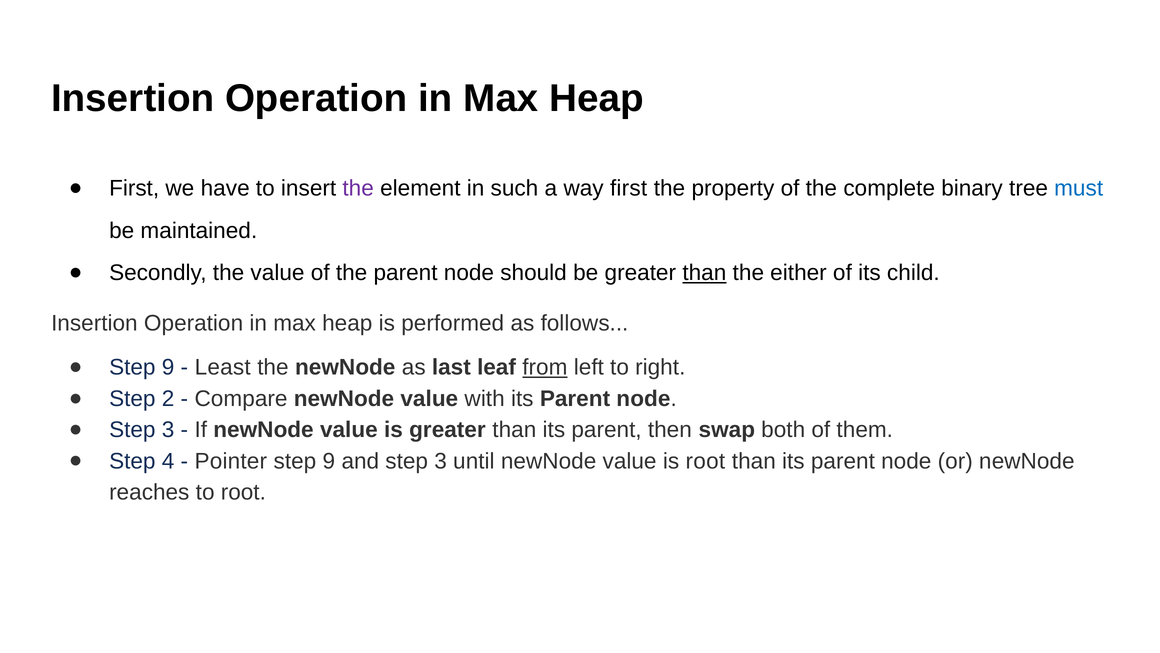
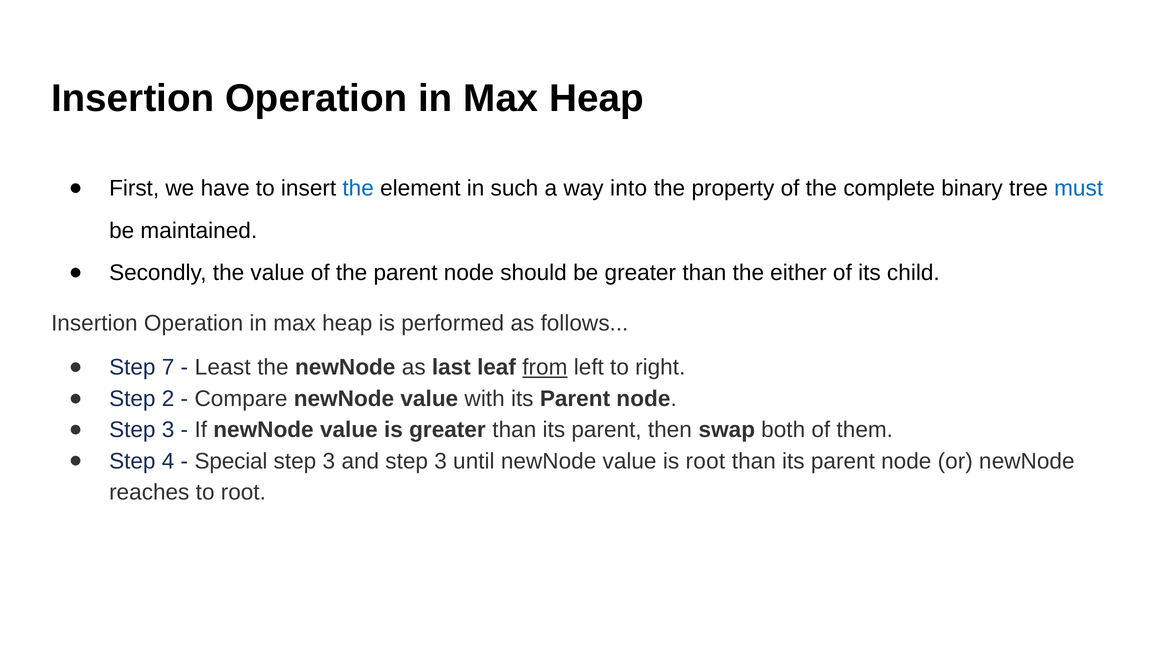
the colour: purple -> blue (358, 188)
way first: first -> into (629, 188)
than underline: present -> none (704, 273)
9: 9 -> 7 (168, 367)
Pointer: Pointer -> Special (231, 461)
9: 9 -> 3 (329, 461)
